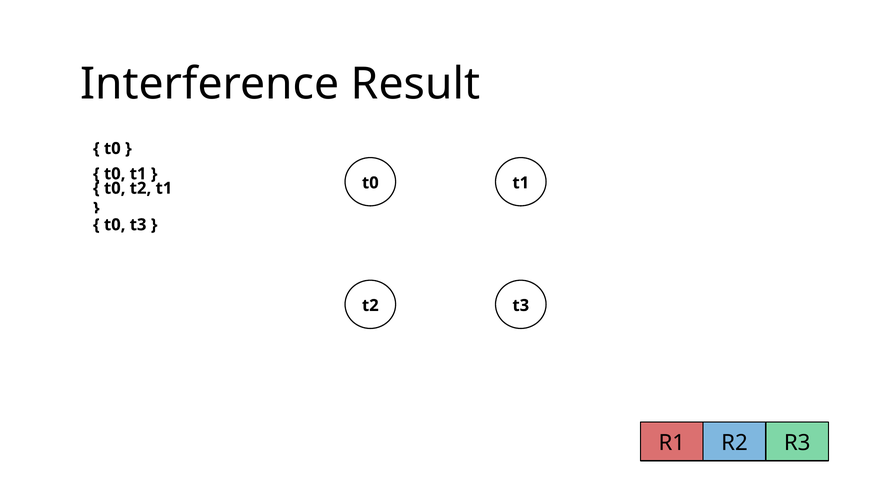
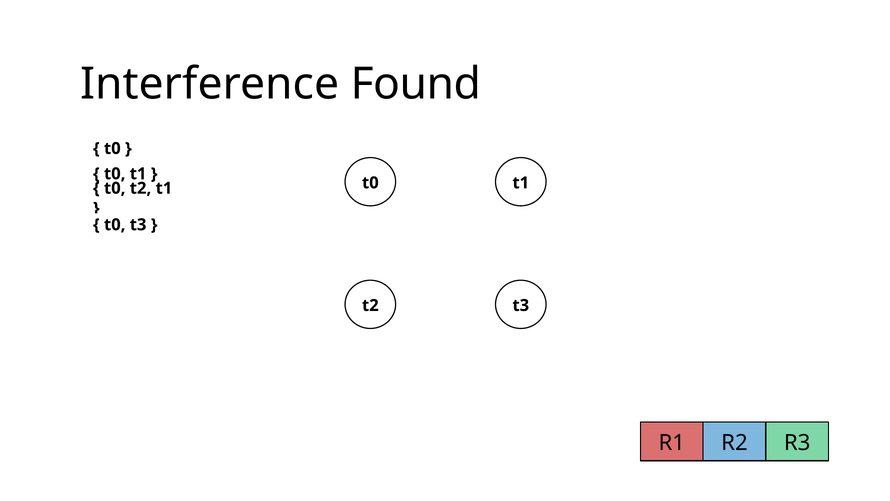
Result: Result -> Found (416, 84)
